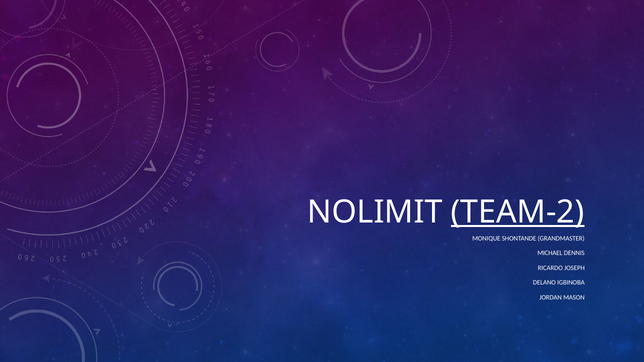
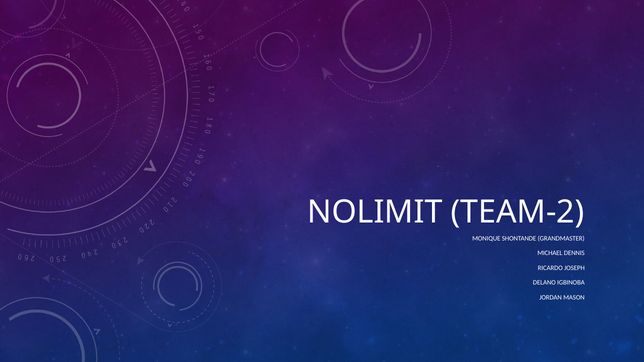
TEAM-2 underline: present -> none (518, 212)
